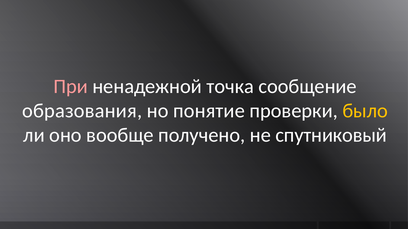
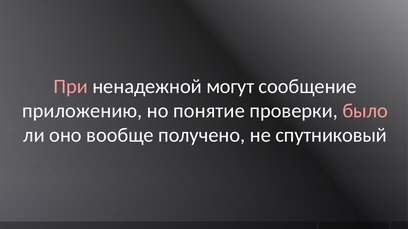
точка: точка -> могут (230, 87)
образования: образования -> приложению (82, 111)
было colour: yellow -> pink (365, 111)
